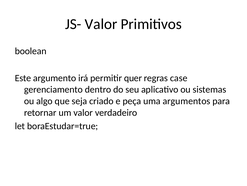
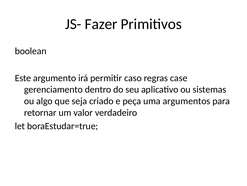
JS- Valor: Valor -> Fazer (101, 24)
quer: quer -> caso (133, 78)
